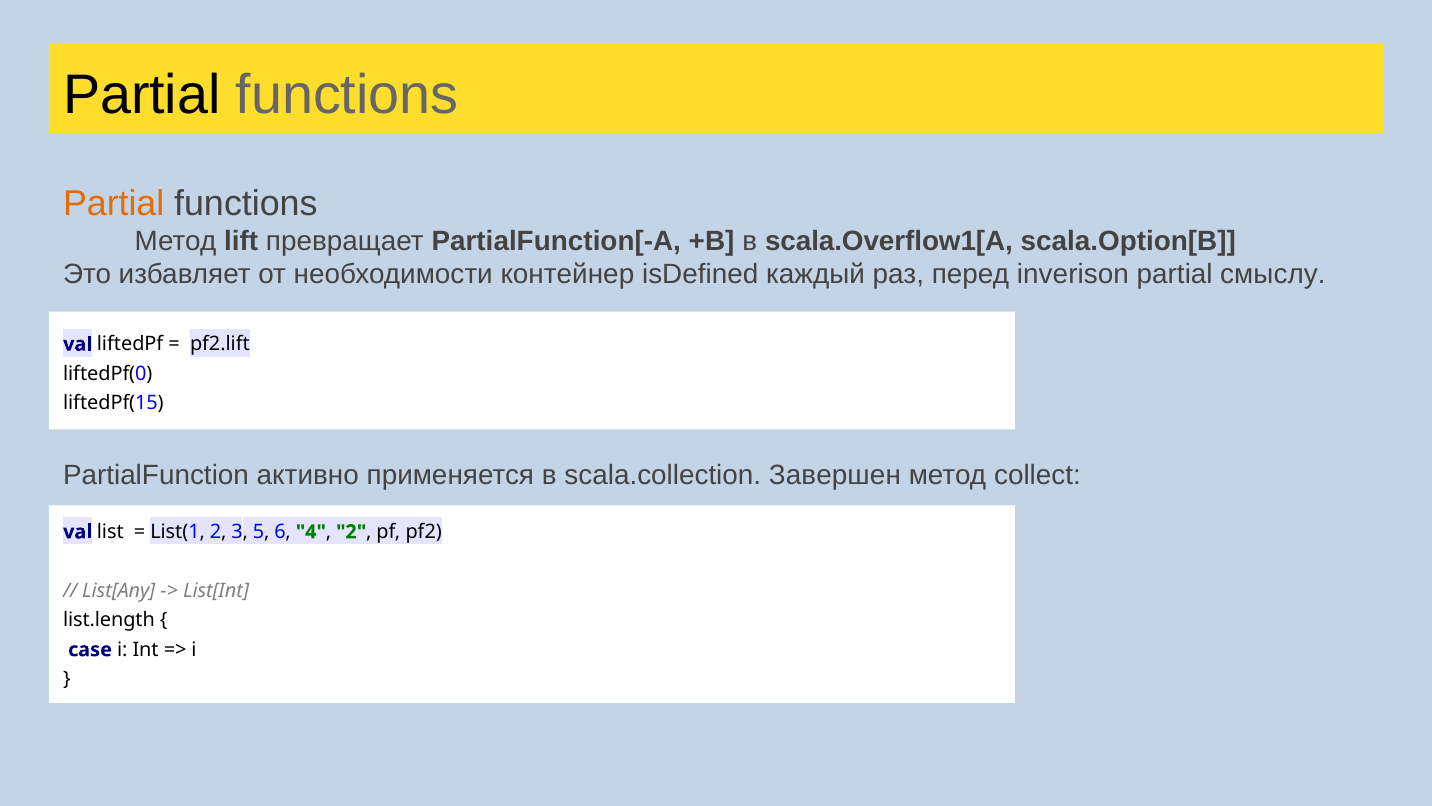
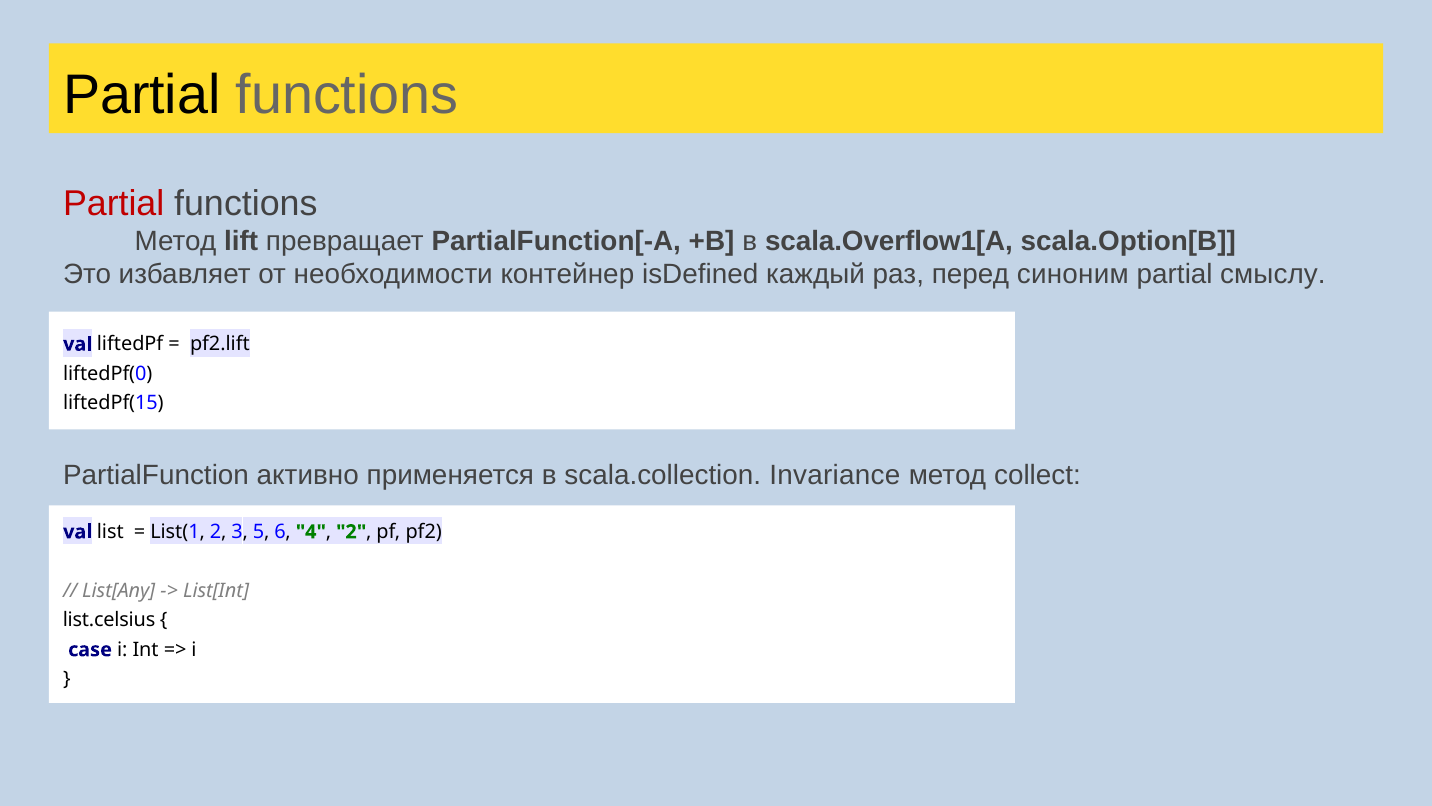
Partial colour: orange -> red (114, 203)
inverison: inverison -> синоним (1073, 274)
Завершен: Завершен -> Invariance (835, 475)
list.length: list.length -> list.celsius (109, 620)
